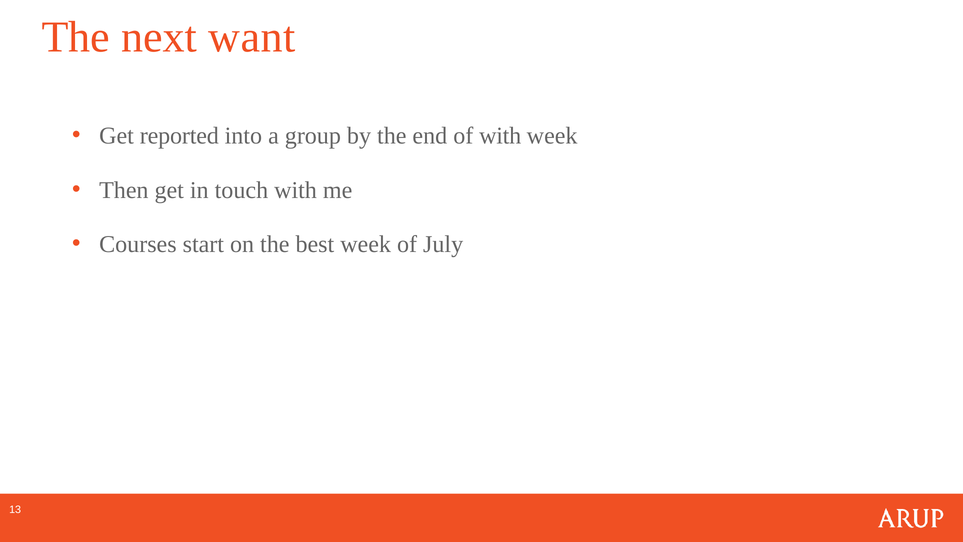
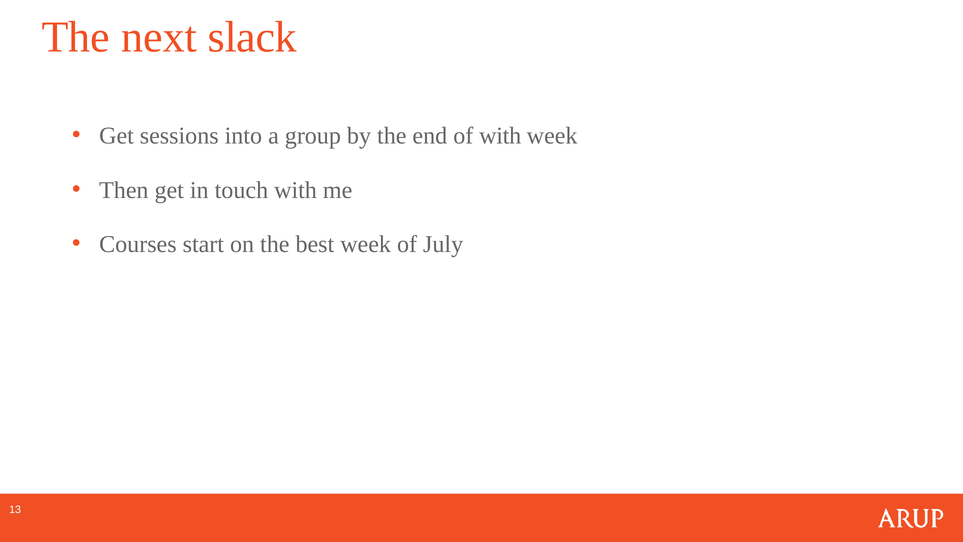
want: want -> slack (252, 37)
reported: reported -> sessions (179, 136)
